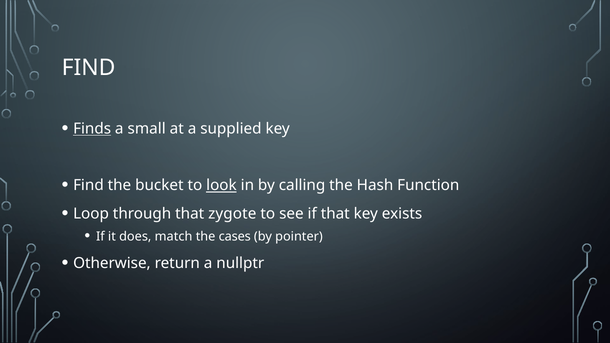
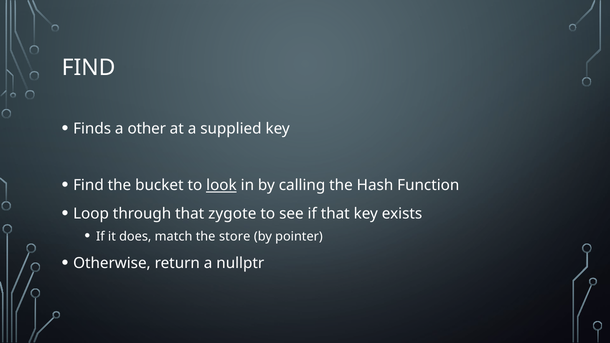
Finds underline: present -> none (92, 129)
small: small -> other (147, 129)
cases: cases -> store (235, 236)
